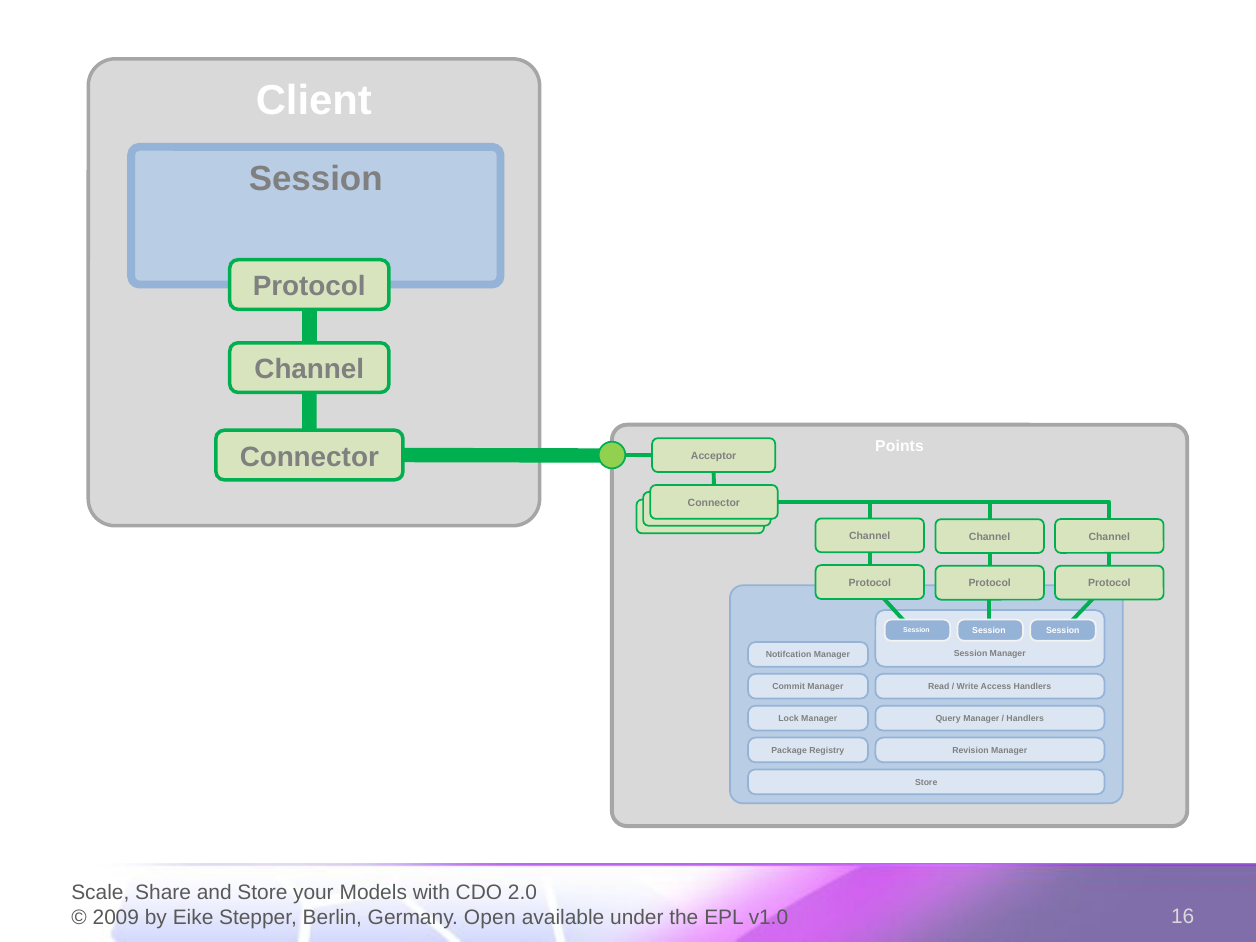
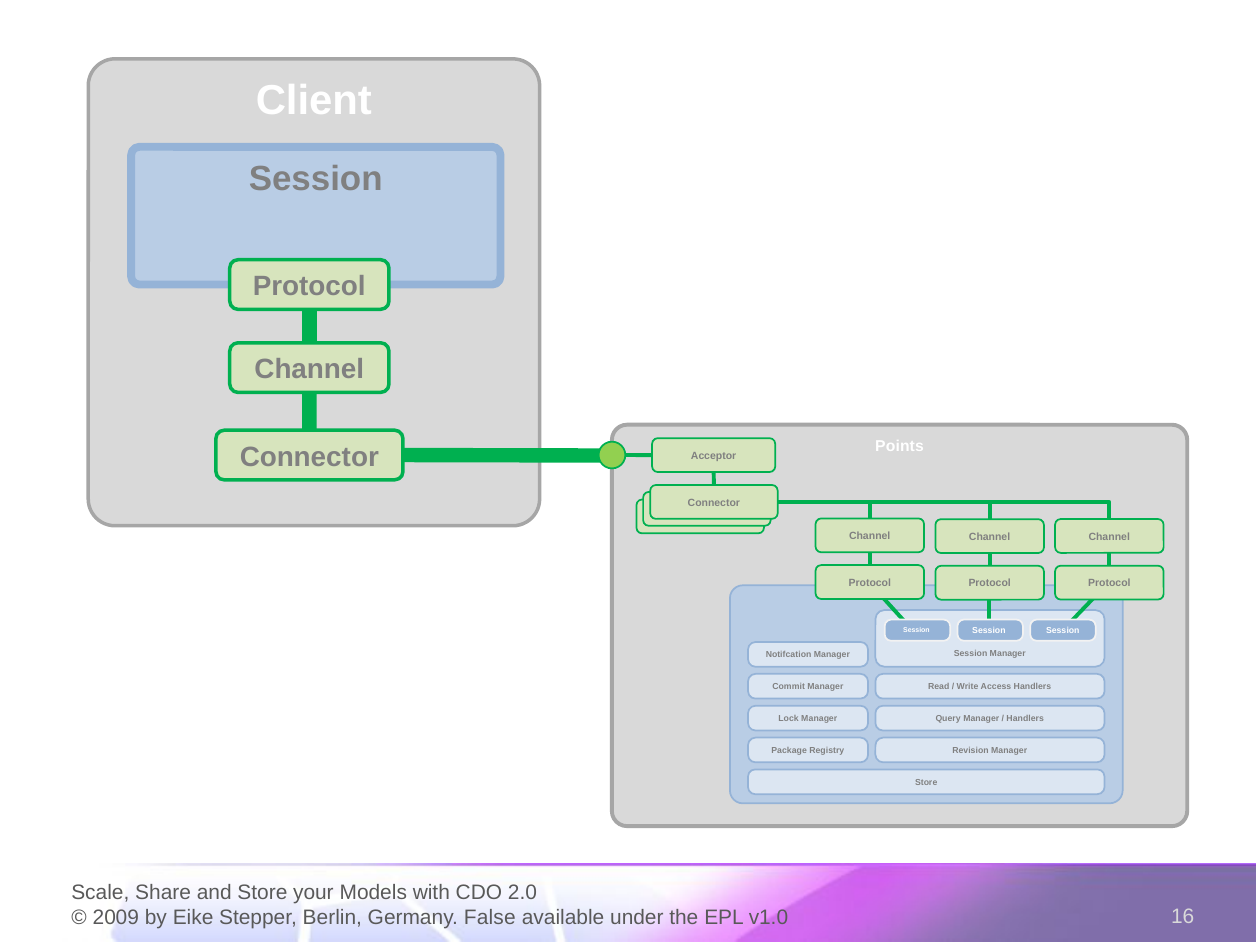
Open: Open -> False (490, 918)
